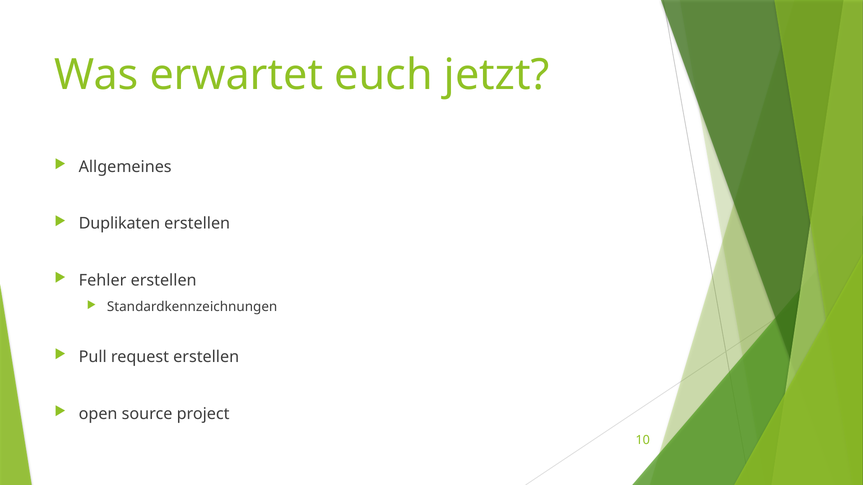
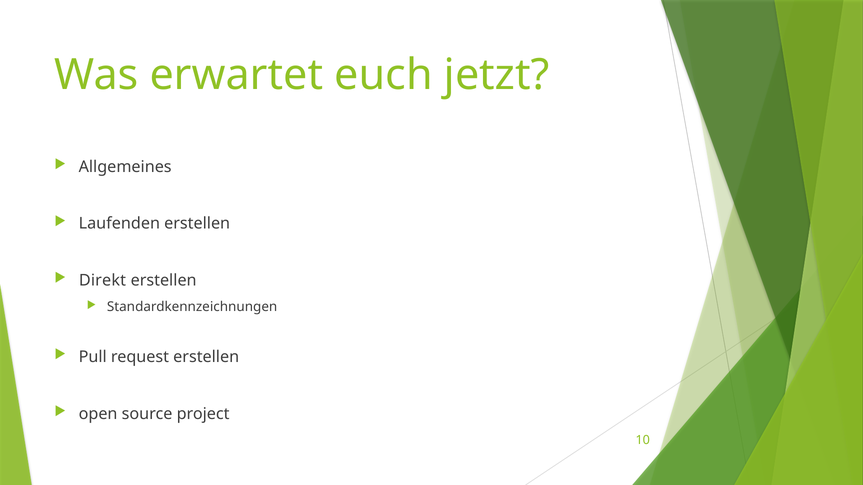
Duplikaten: Duplikaten -> Laufenden (119, 224)
Fehler: Fehler -> Direkt (102, 281)
